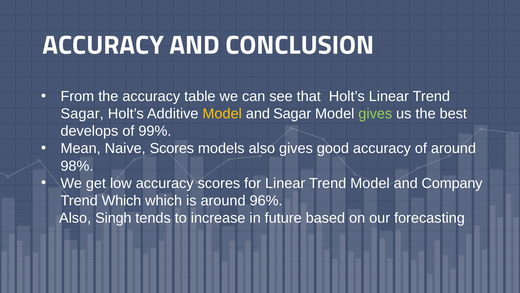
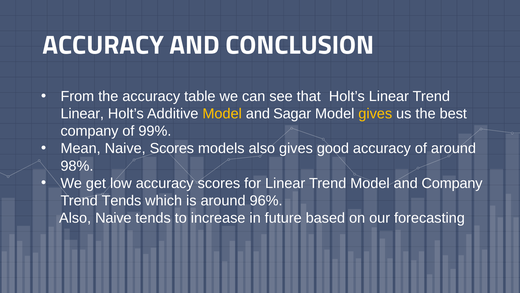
Sagar: Sagar -> Linear (82, 114)
gives colour: light green -> yellow (375, 114)
develops: develops -> company (89, 131)
Trend Which: Which -> Tends (121, 200)
Also Singh: Singh -> Naive (113, 218)
